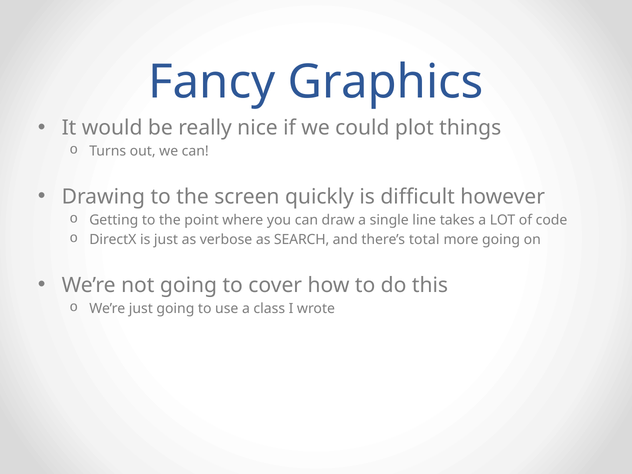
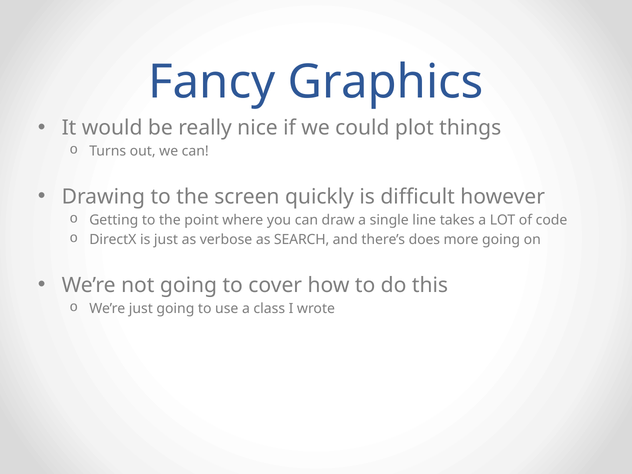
total: total -> does (424, 240)
